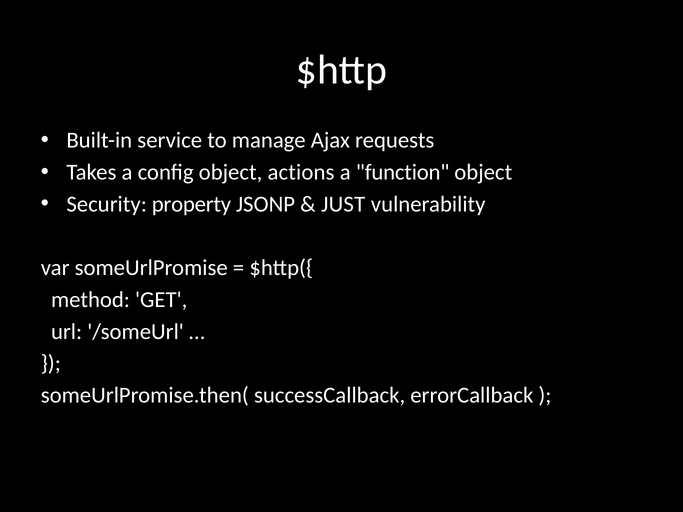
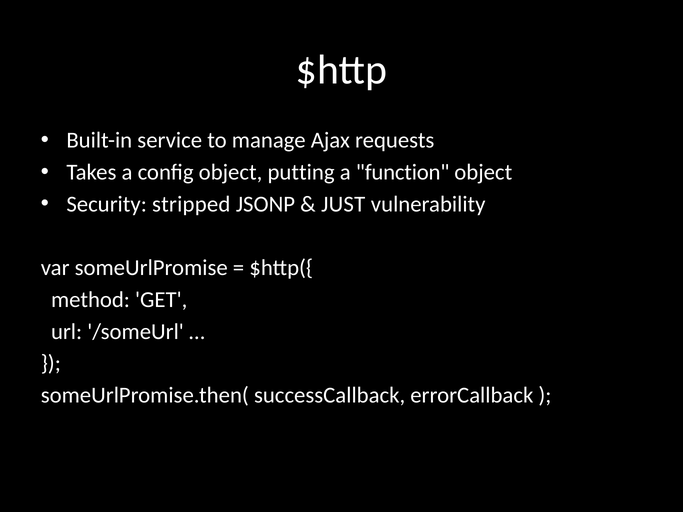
actions: actions -> putting (301, 172)
property: property -> stripped (191, 204)
